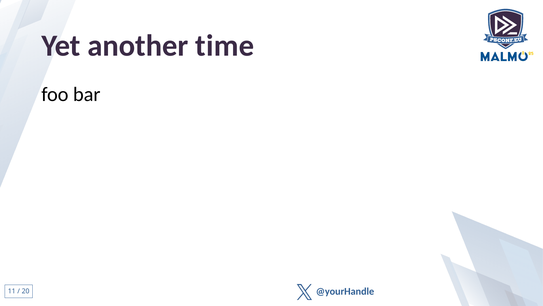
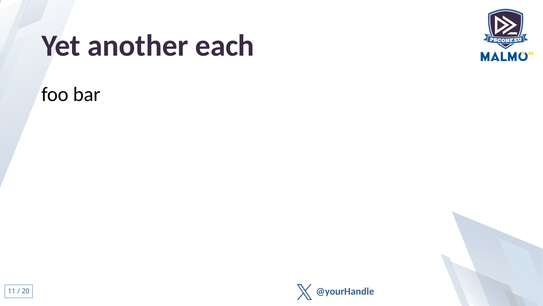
time: time -> each (225, 46)
